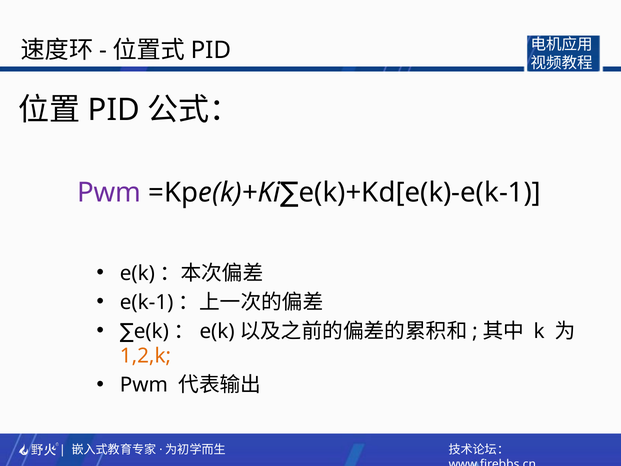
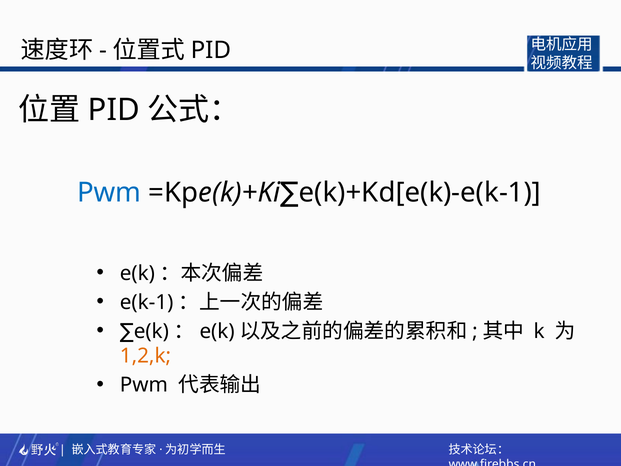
Pwm colour: purple -> blue (109, 192)
